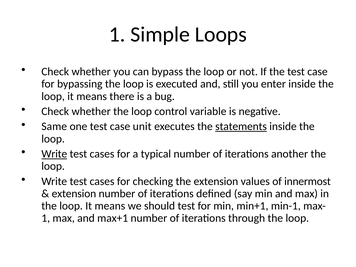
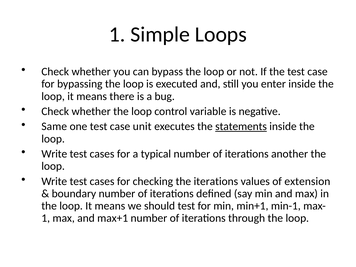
Write underline: present -> none (54, 154)
the extension: extension -> iterations (216, 181)
innermost: innermost -> extension (307, 181)
extension: extension -> boundary (74, 194)
